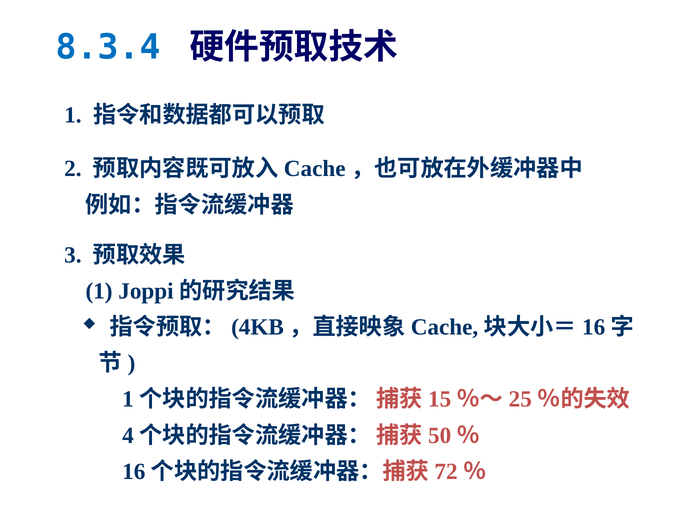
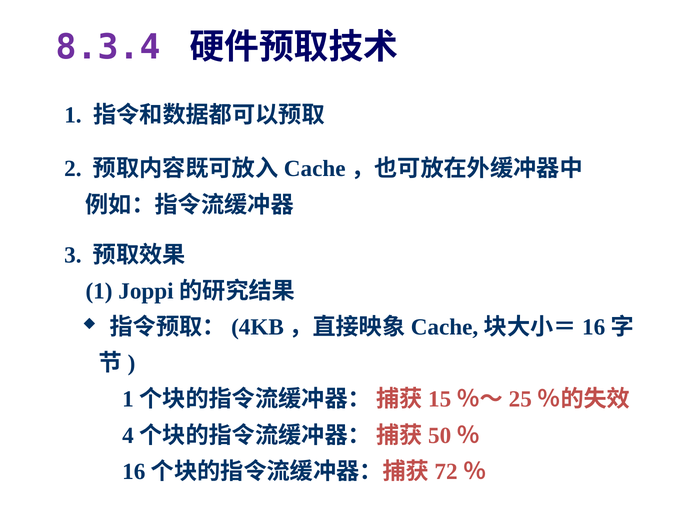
8.3.4 colour: blue -> purple (108, 47)
